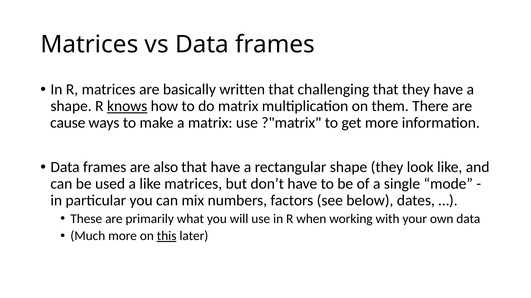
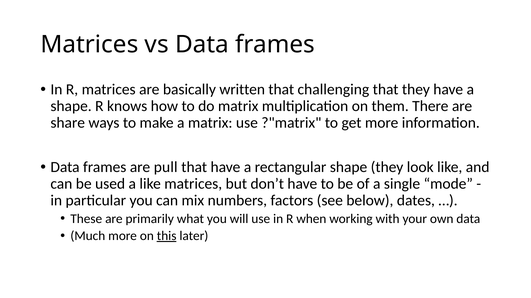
knows underline: present -> none (127, 106)
cause: cause -> share (68, 123)
also: also -> pull (166, 168)
